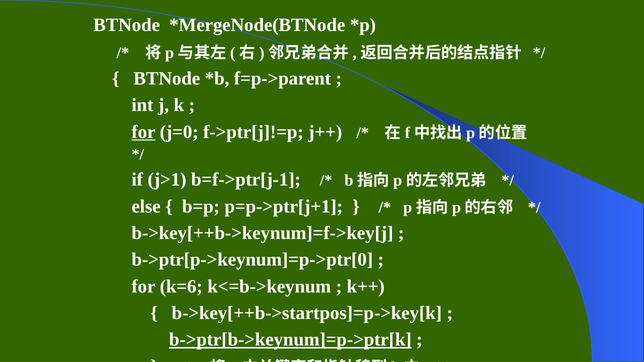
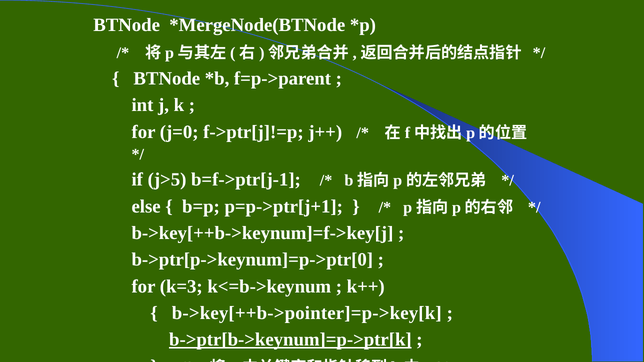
for underline: present -> none (144, 132)
j>1: j>1 -> j>5 (167, 180)
k=6: k=6 -> k=3 (181, 287)
b->key[++b->startpos]=p->key[k: b->key[++b->startpos]=p->key[k -> b->key[++b->pointer]=p->key[k (307, 313)
